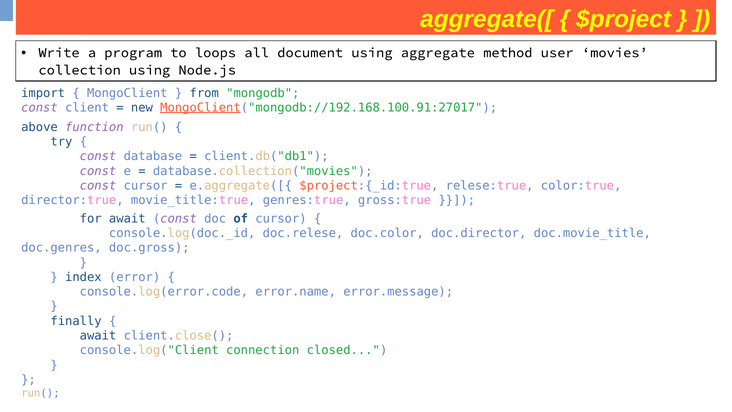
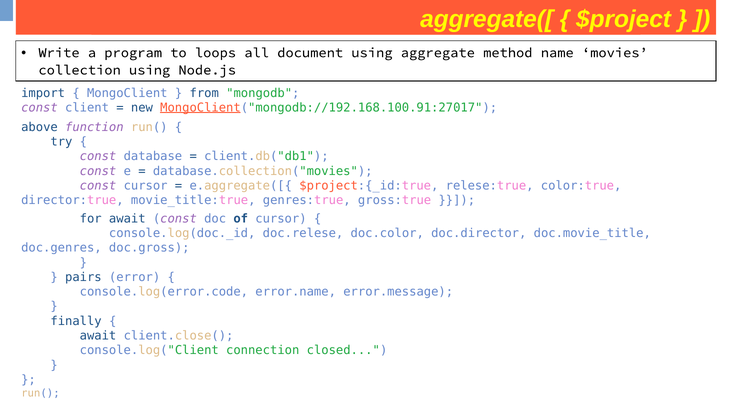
user: user -> name (557, 53)
index: index -> pairs (83, 277)
